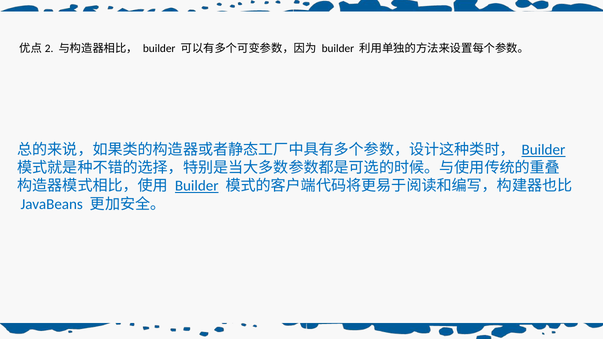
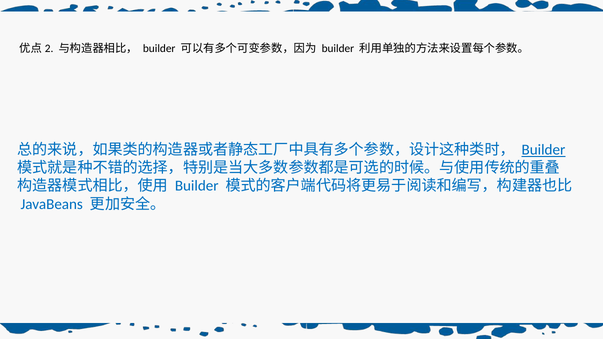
Builder underline: present -> none (197, 186)
